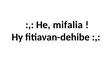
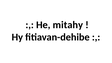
mifalia: mifalia -> mitahy (68, 25)
